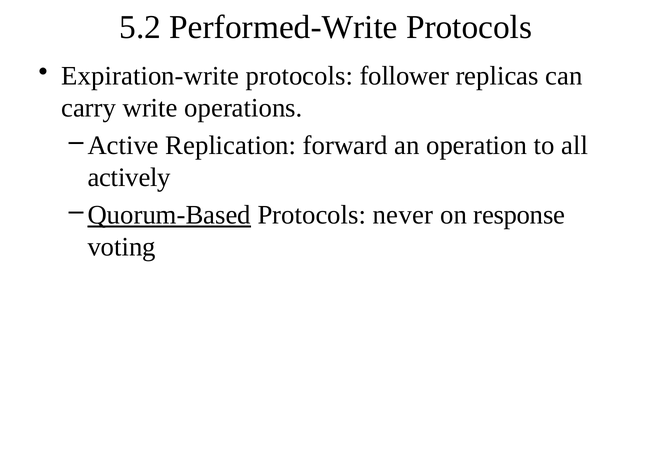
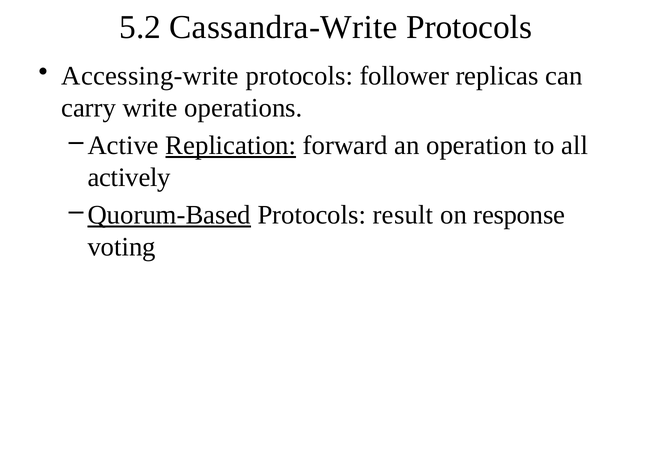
Performed-Write: Performed-Write -> Cassandra-Write (283, 27)
Expiration-write: Expiration-write -> Accessing-write (150, 76)
Replication underline: none -> present (231, 146)
never: never -> result (403, 215)
